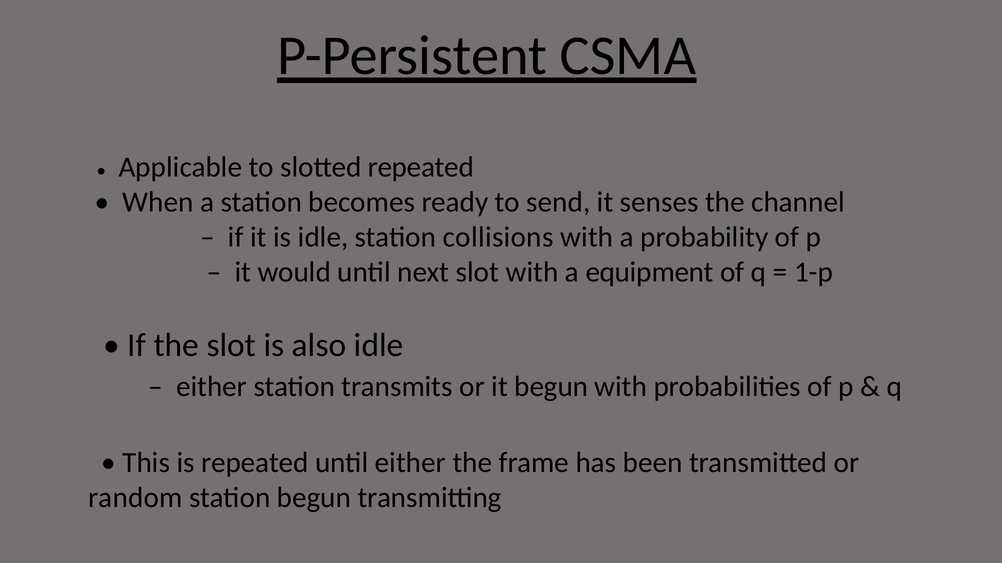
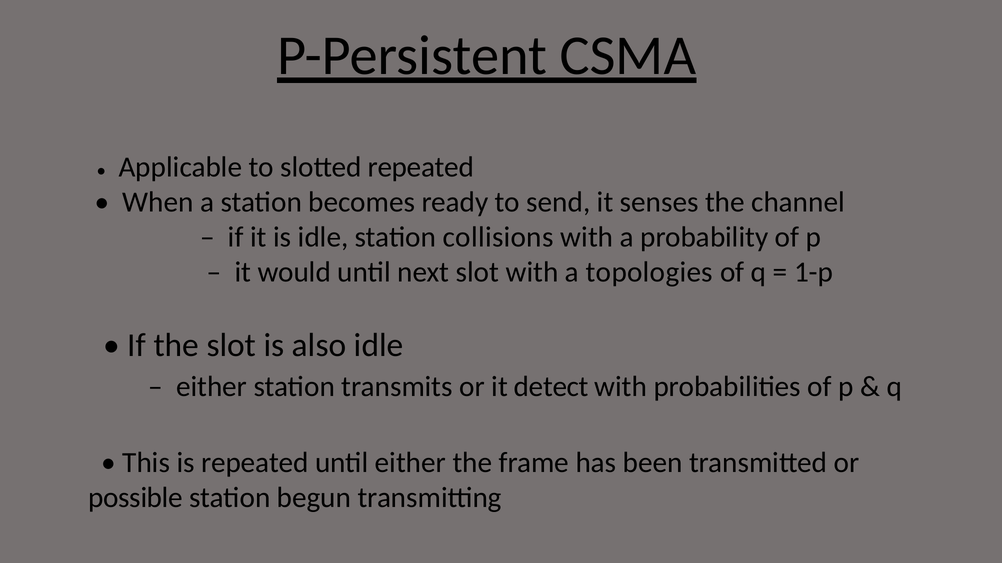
equipment: equipment -> topologies (649, 272)
it begun: begun -> detect (551, 387)
random: random -> possible (135, 498)
